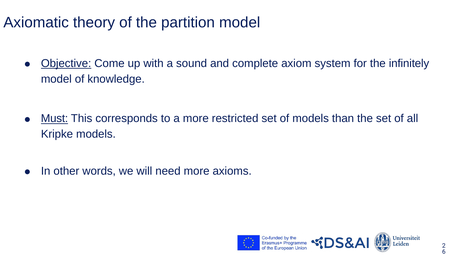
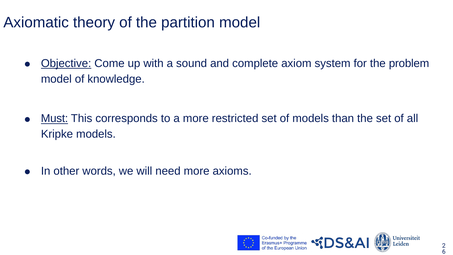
infinitely: infinitely -> problem (409, 63)
